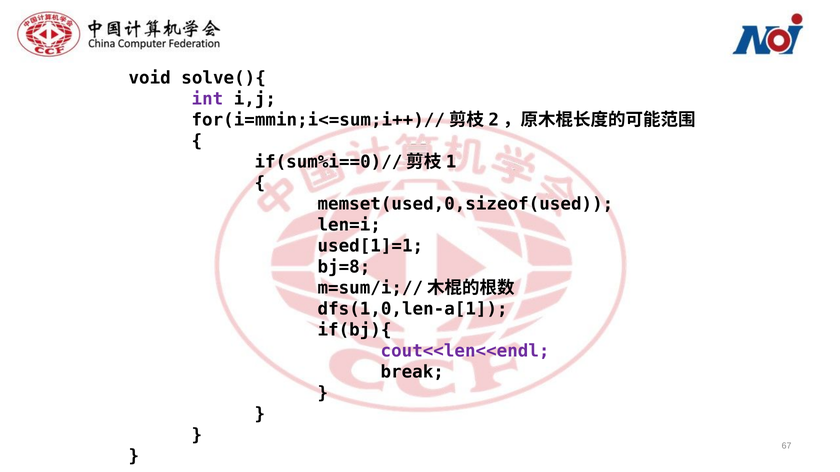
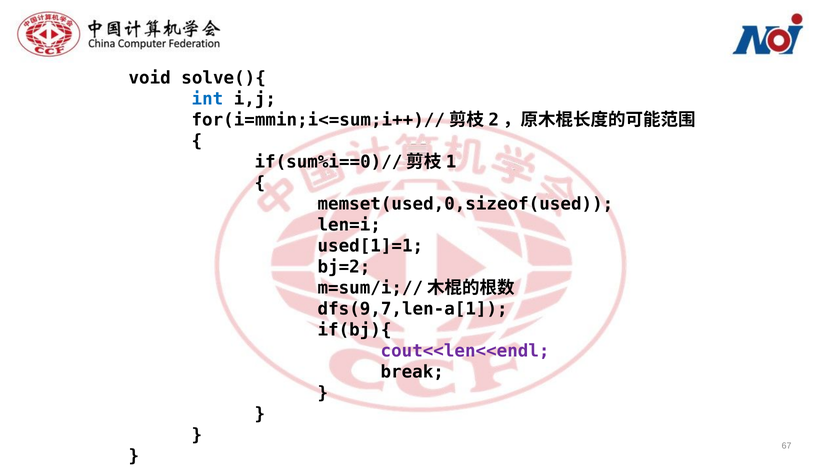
int colour: purple -> blue (207, 99)
bj=8: bj=8 -> bj=2 (344, 267)
dfs(1,0,len-a[1: dfs(1,0,len-a[1 -> dfs(9,7,len-a[1 (413, 309)
